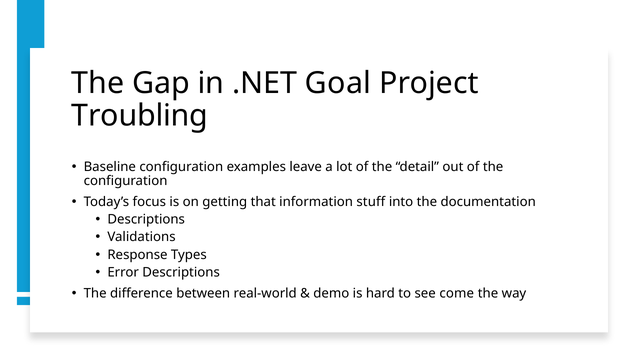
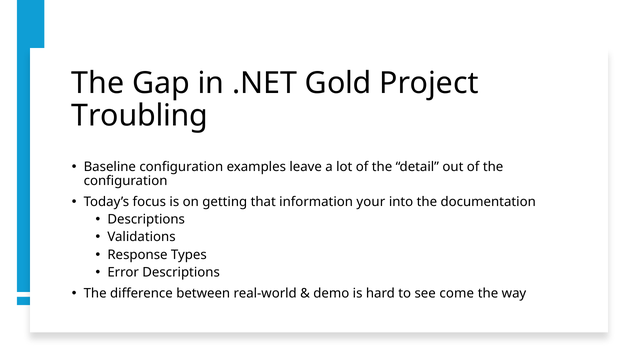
Goal: Goal -> Gold (338, 83)
stuff: stuff -> your (371, 202)
